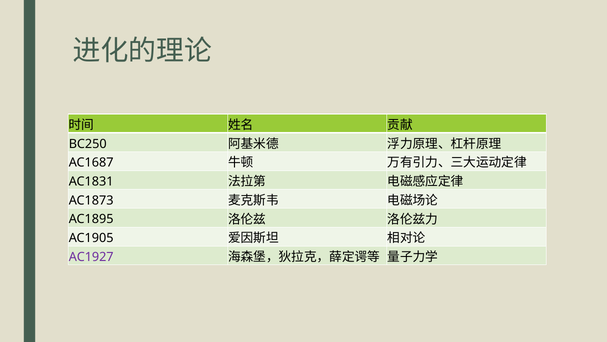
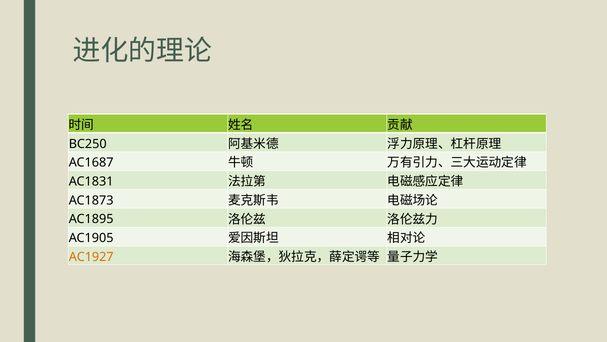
AC1927 colour: purple -> orange (91, 257)
